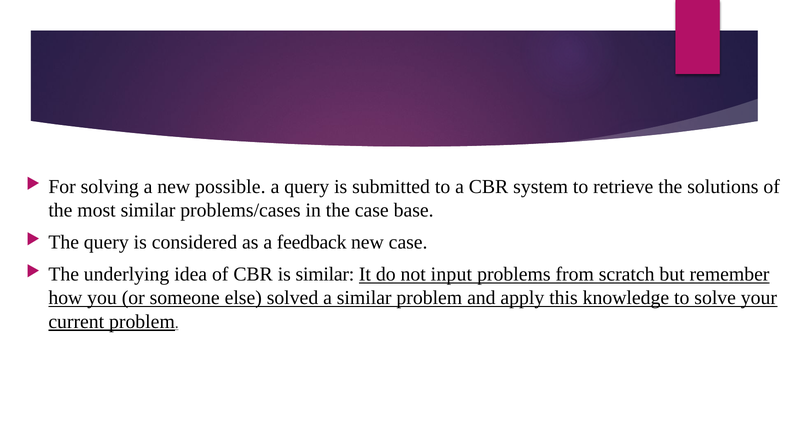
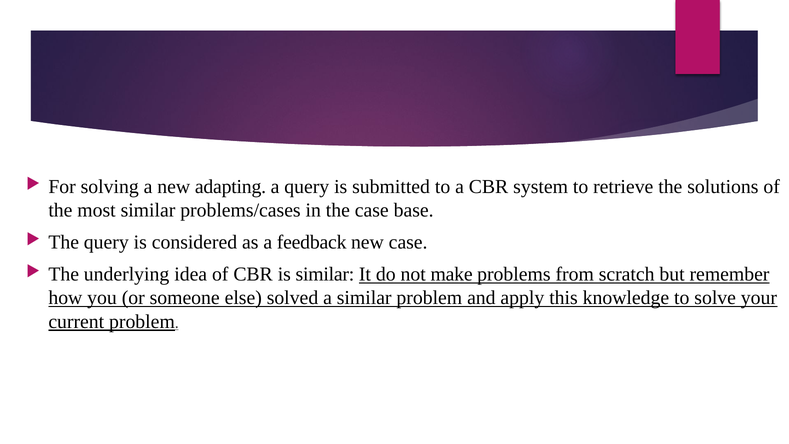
possible: possible -> adapting (231, 187)
input: input -> make (452, 274)
